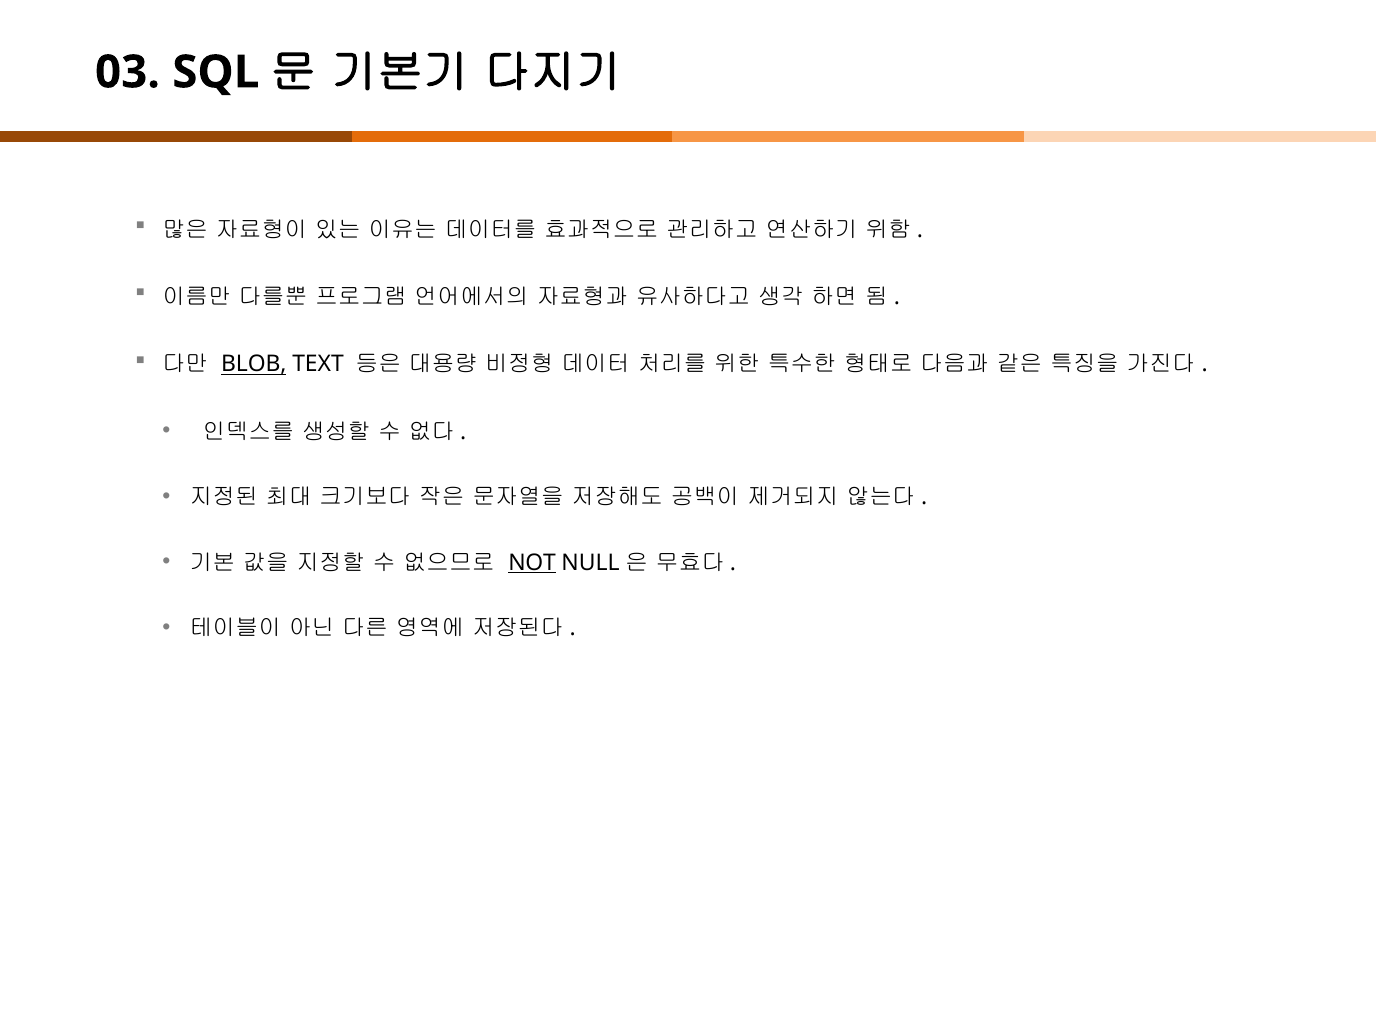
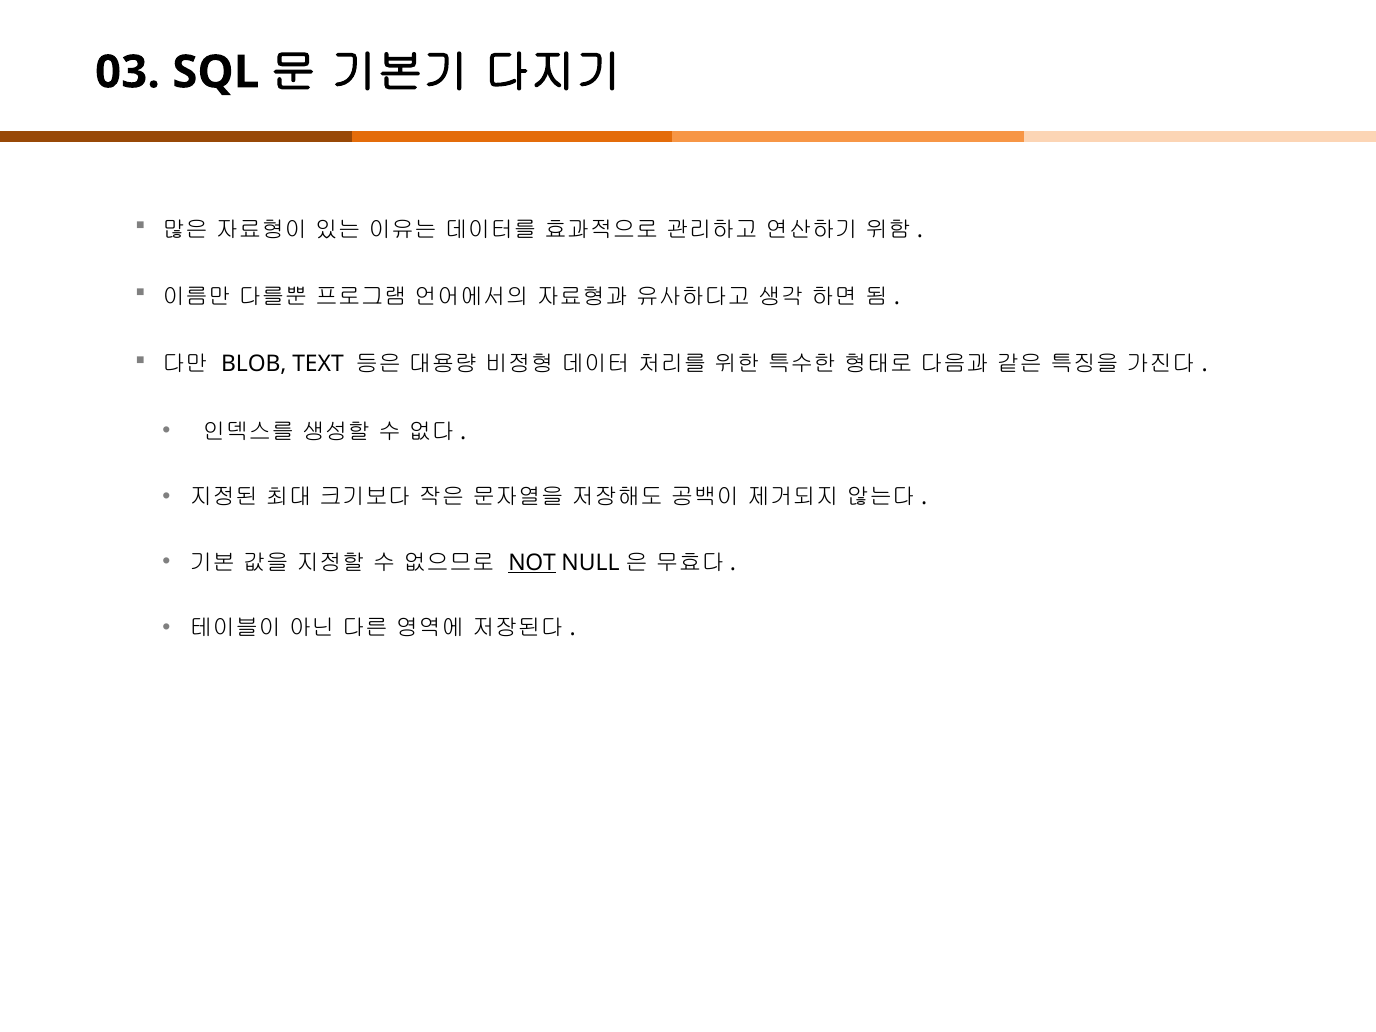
BLOB underline: present -> none (254, 364)
